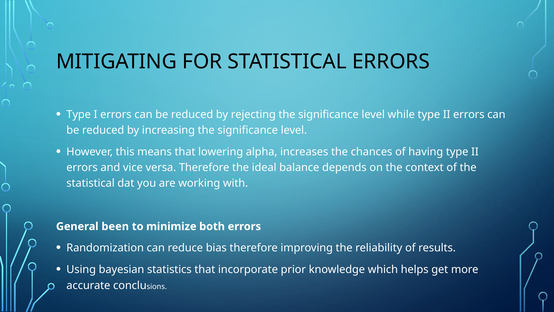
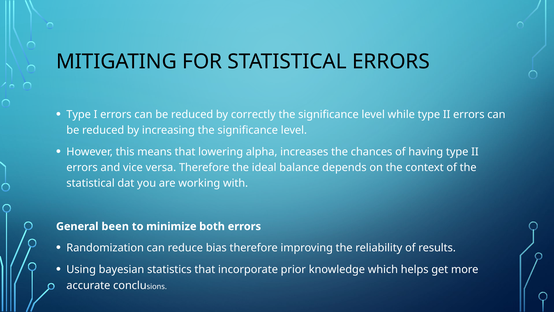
rejecting: rejecting -> correctly (253, 114)
